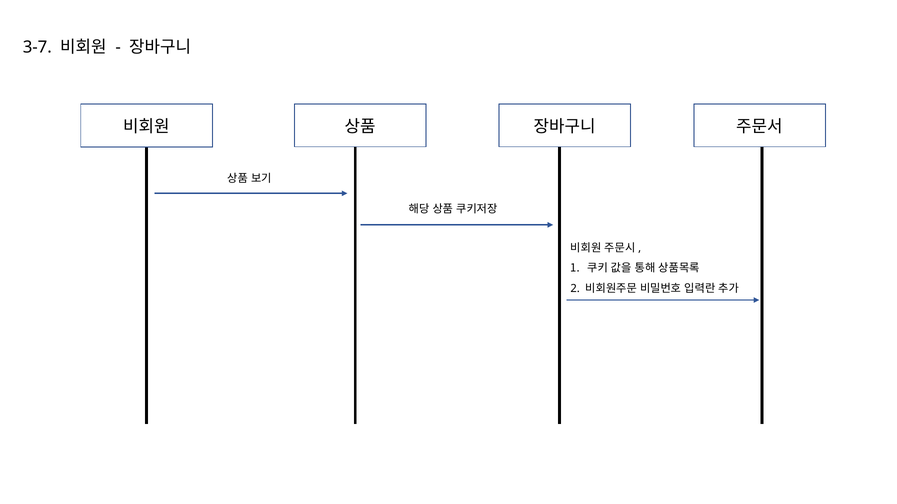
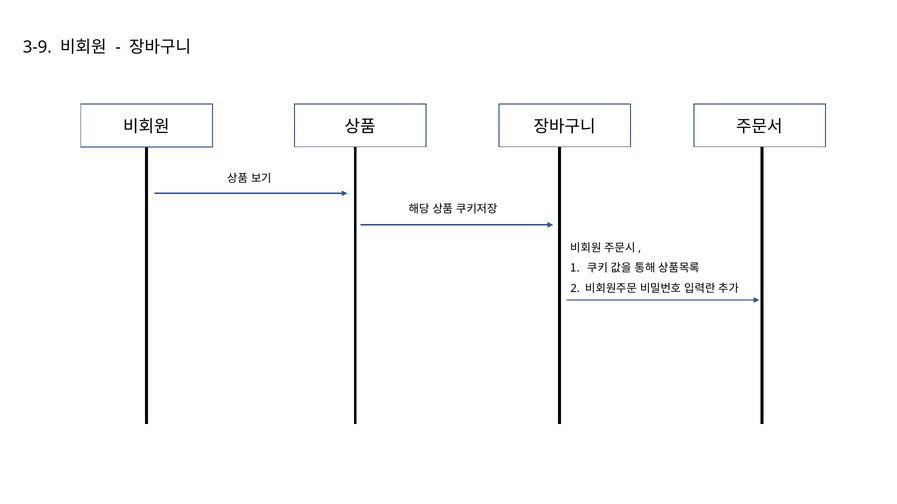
3-7: 3-7 -> 3-9 (37, 48)
